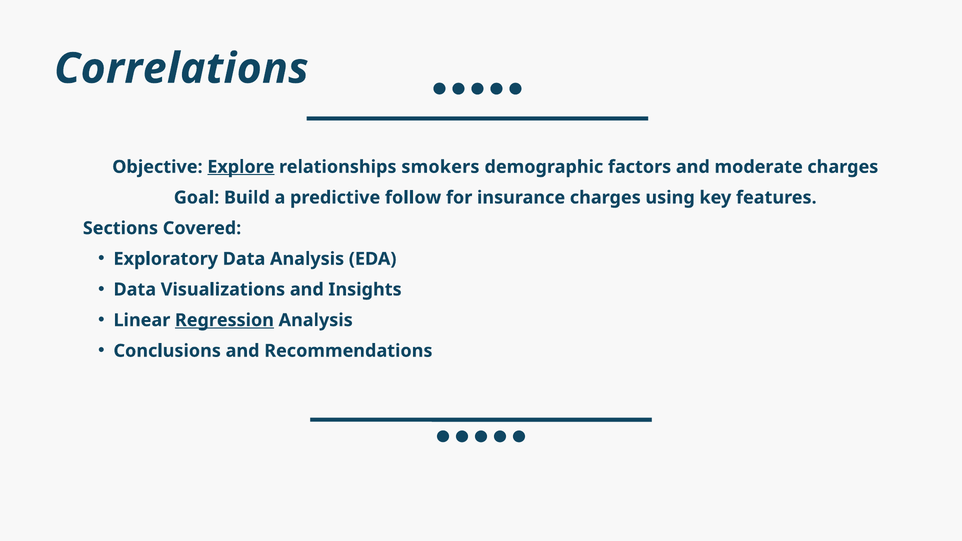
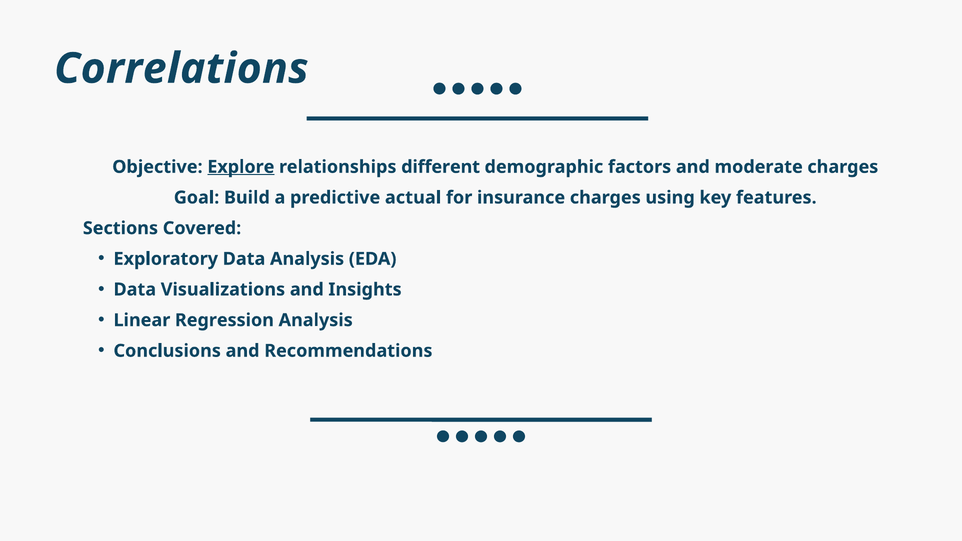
smokers: smokers -> different (441, 167)
follow: follow -> actual (413, 198)
Regression underline: present -> none (224, 320)
